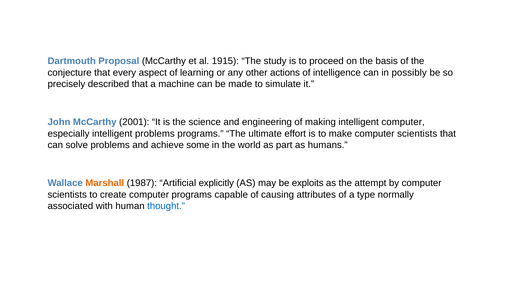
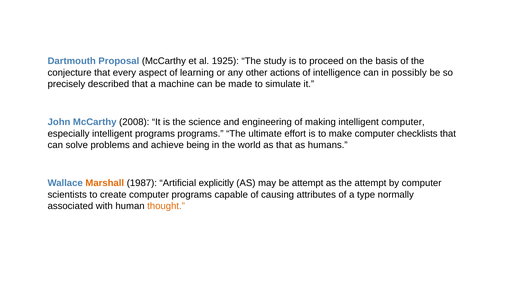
1915: 1915 -> 1925 (225, 61)
2001: 2001 -> 2008 (134, 122)
intelligent problems: problems -> programs (155, 134)
make computer scientists: scientists -> checklists (417, 134)
some: some -> being (198, 145)
as part: part -> that (284, 145)
be exploits: exploits -> attempt (308, 183)
thought colour: blue -> orange (166, 206)
